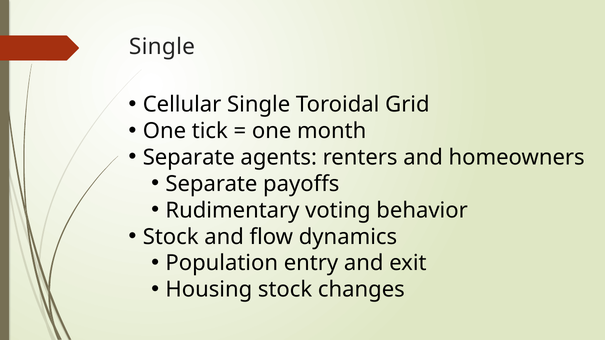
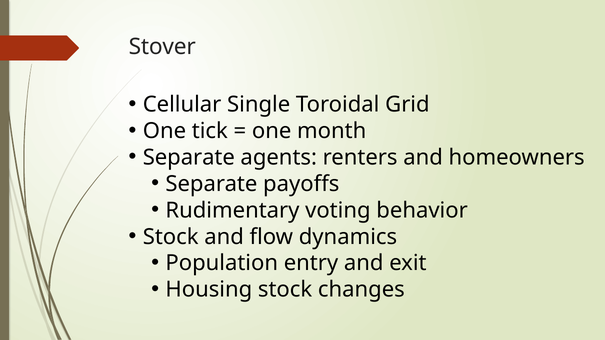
Single: Single -> Stover (162, 47)
